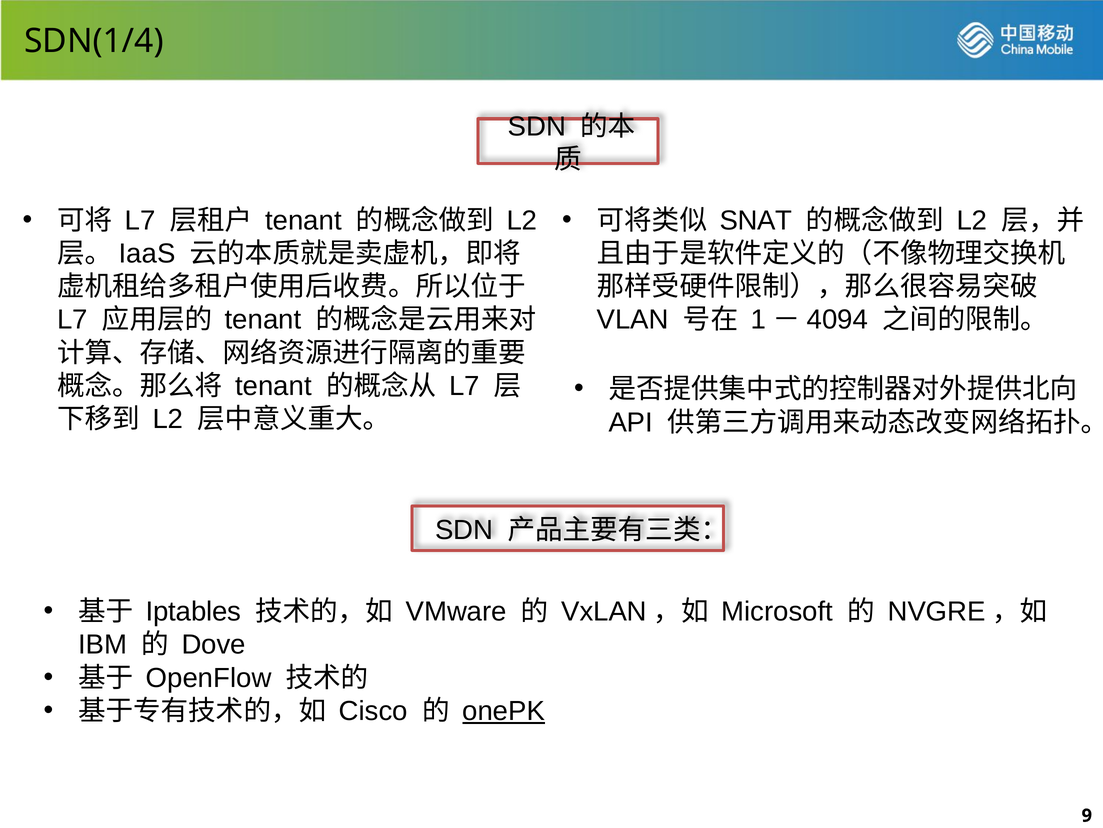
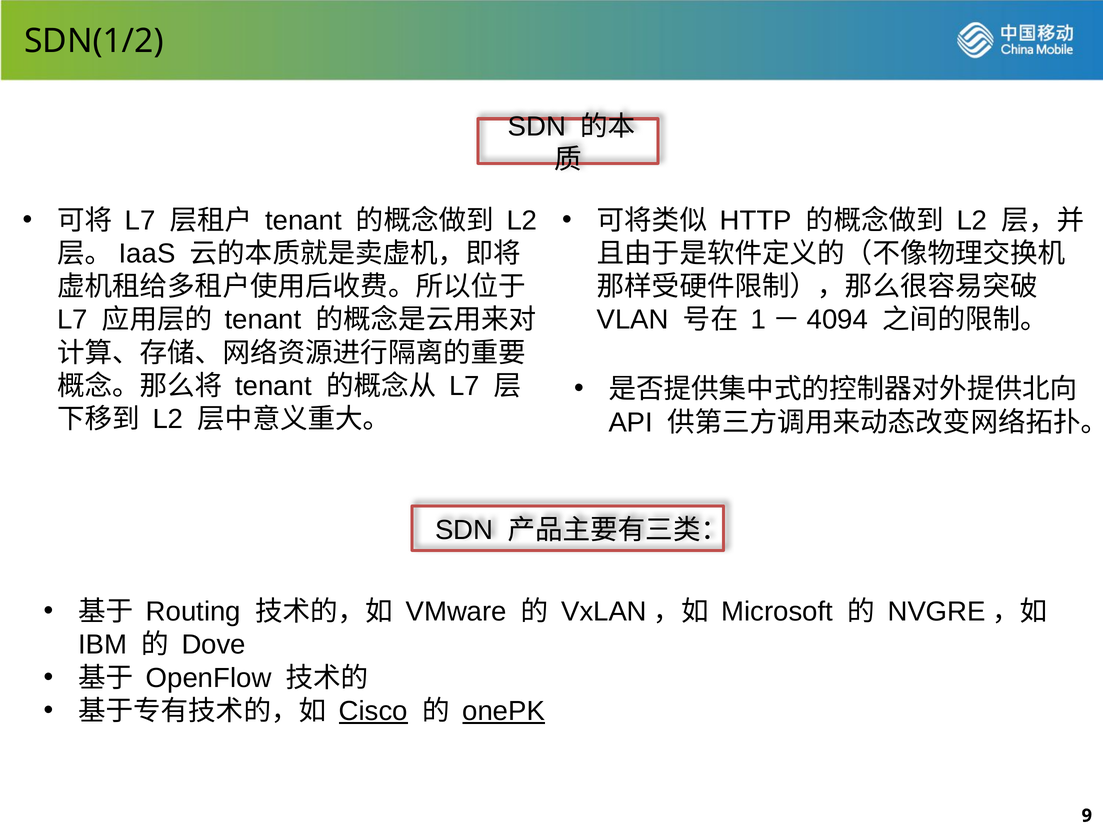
SDN(1/4: SDN(1/4 -> SDN(1/2 (94, 41)
SNAT: SNAT -> HTTP (756, 220)
Iptables: Iptables -> Routing (193, 611)
Cisco underline: none -> present (373, 710)
